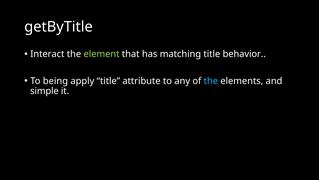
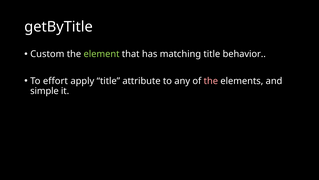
Interact: Interact -> Custom (47, 54)
being: being -> effort (55, 81)
the colour: light blue -> pink (211, 81)
